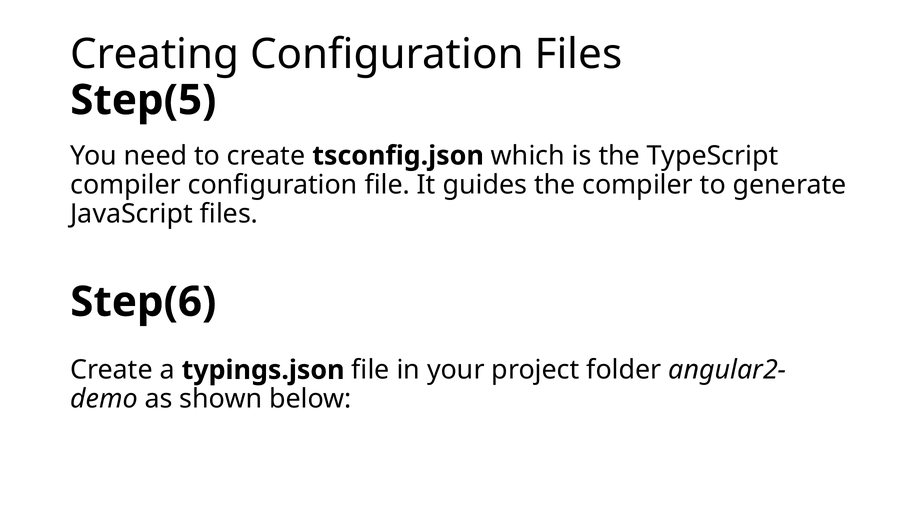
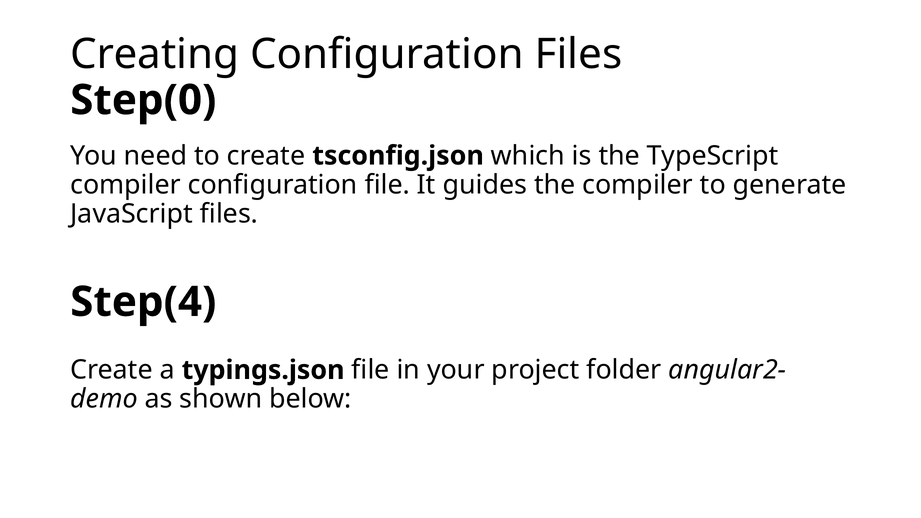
Step(5: Step(5 -> Step(0 (143, 100)
Step(6: Step(6 -> Step(4 (143, 302)
